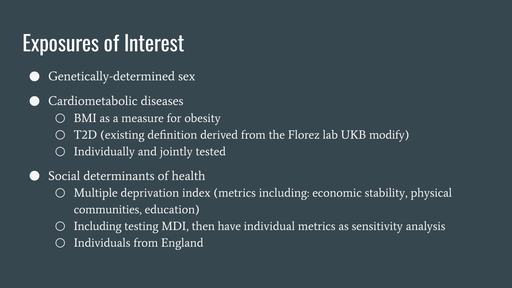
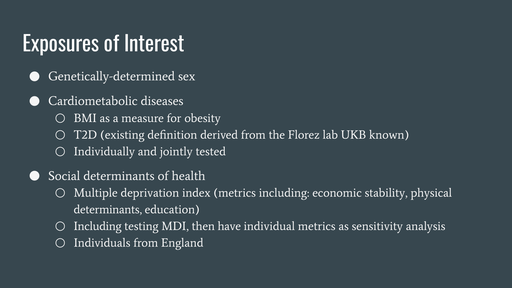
modify: modify -> known (389, 135)
communities: communities -> determinants (108, 210)
